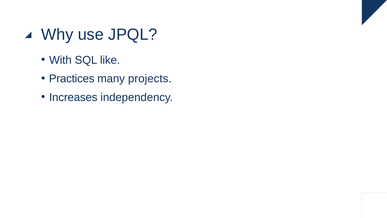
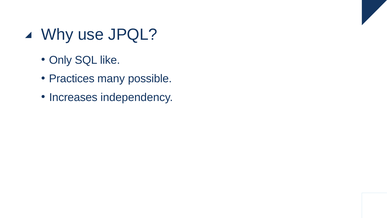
With: With -> Only (60, 60)
projects: projects -> possible (150, 79)
